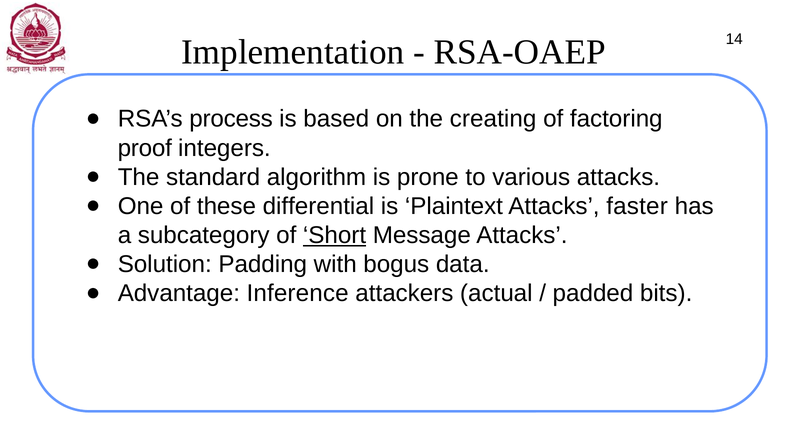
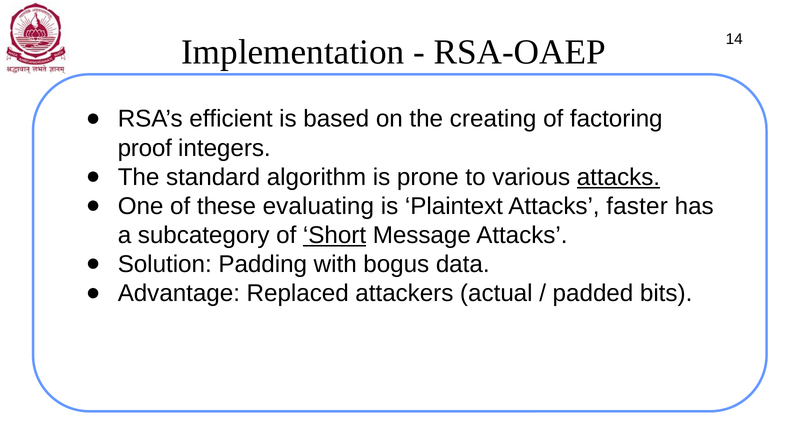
process: process -> efficient (231, 119)
attacks underline: none -> present (618, 177)
differential: differential -> evaluating (318, 206)
Inference: Inference -> Replaced (298, 293)
